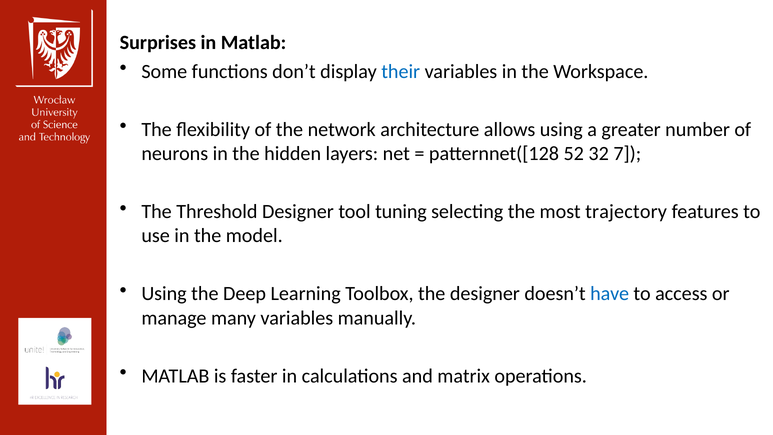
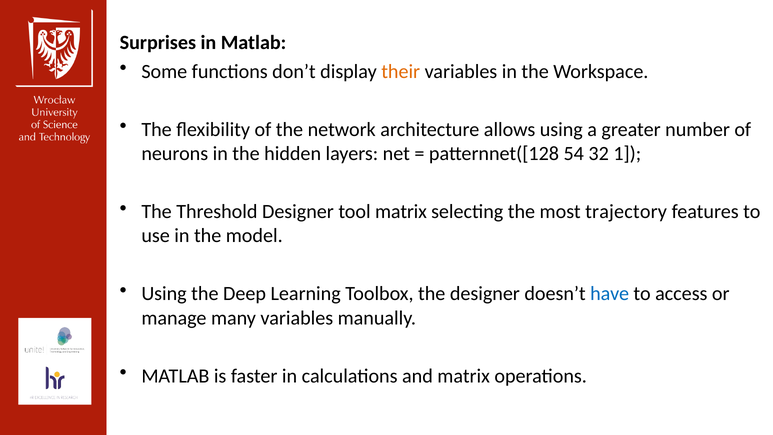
their colour: blue -> orange (401, 71)
52: 52 -> 54 (574, 154)
7: 7 -> 1 (627, 154)
tool tuning: tuning -> matrix (401, 212)
